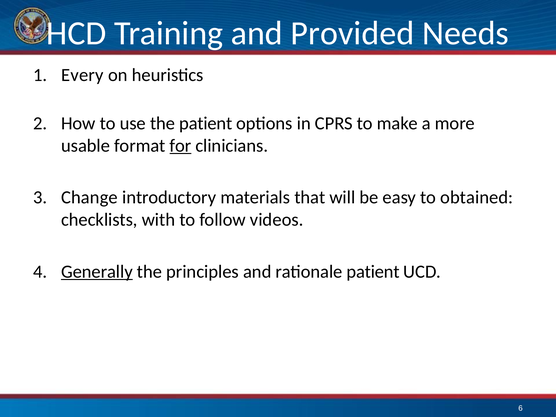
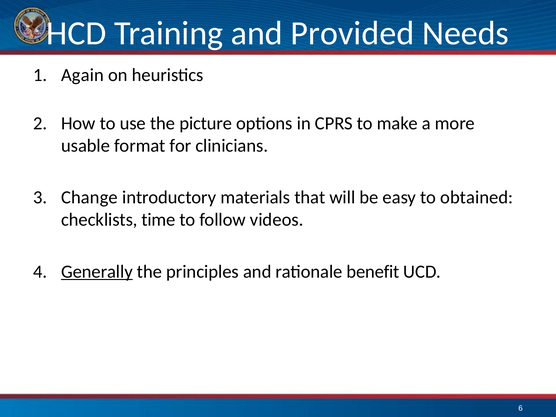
Every: Every -> Again (82, 75)
the patient: patient -> picture (206, 123)
for underline: present -> none (180, 146)
with: with -> time (159, 220)
rationale patient: patient -> benefit (373, 272)
